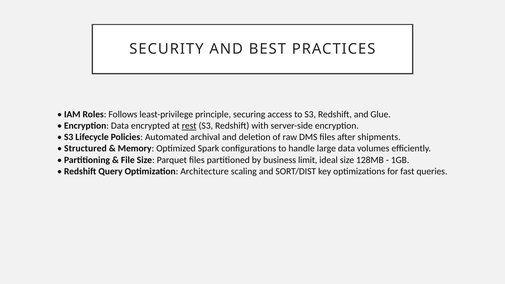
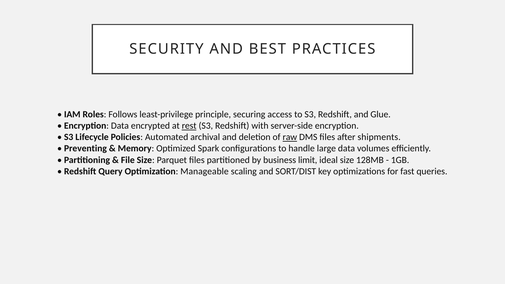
raw underline: none -> present (290, 137)
Structured: Structured -> Preventing (85, 149)
Architecture: Architecture -> Manageable (205, 171)
